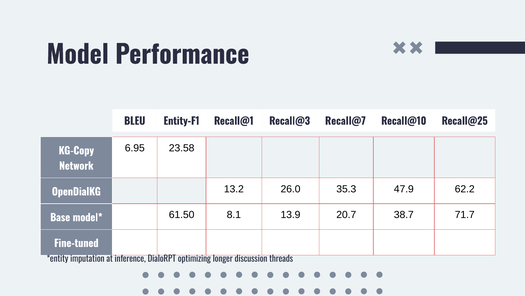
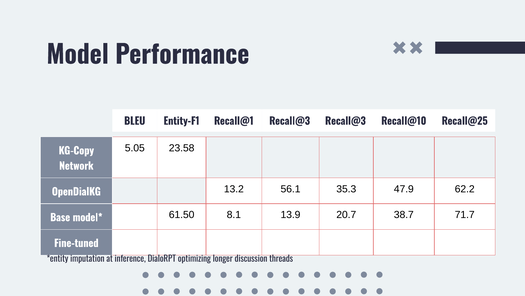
Recall@3 Recall@7: Recall@7 -> Recall@3 (345, 121)
6.95: 6.95 -> 5.05 (135, 148)
26.0: 26.0 -> 56.1 (291, 189)
